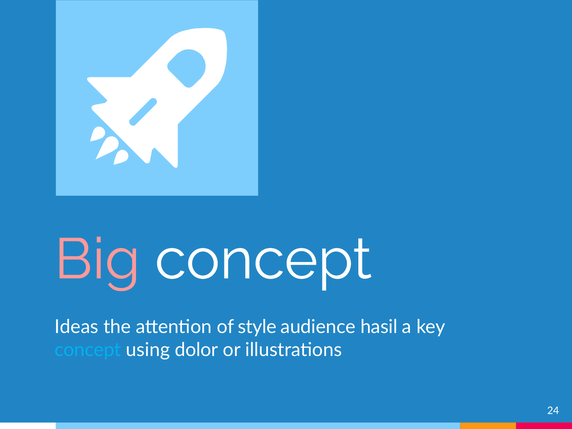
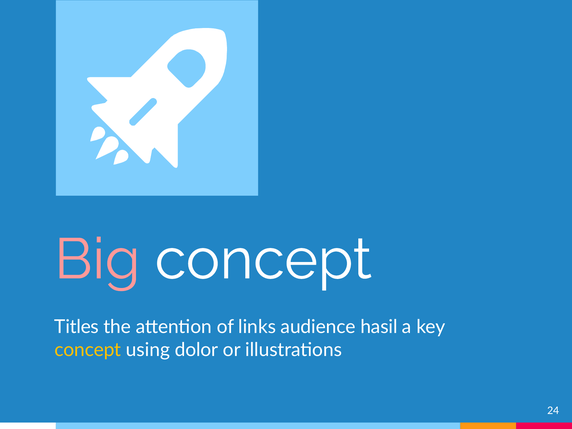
Ideas: Ideas -> Titles (77, 327)
style: style -> links (257, 327)
concept colour: light blue -> yellow (88, 350)
